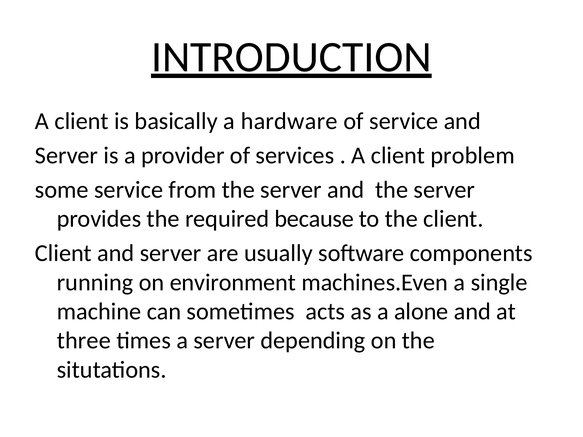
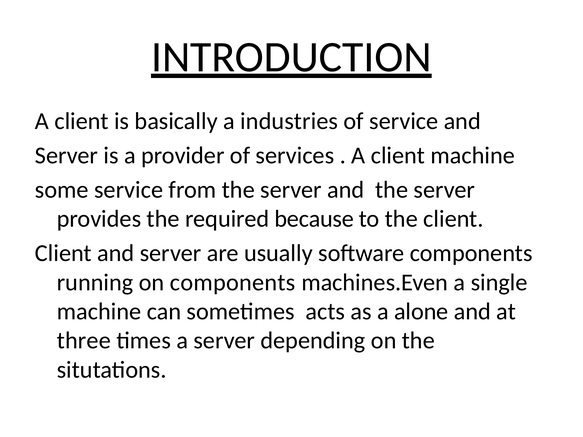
hardware: hardware -> industries (289, 121)
client problem: problem -> machine (473, 156)
on environment: environment -> components (233, 283)
